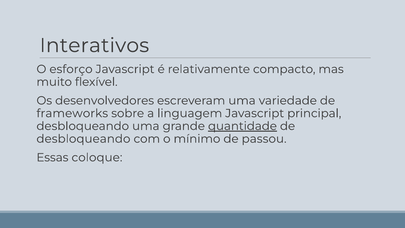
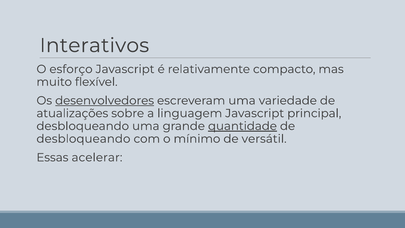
desenvolvedores underline: none -> present (105, 100)
frameworks: frameworks -> atualizações (72, 113)
passou: passou -> versátil (264, 139)
coloque: coloque -> acelerar (97, 157)
